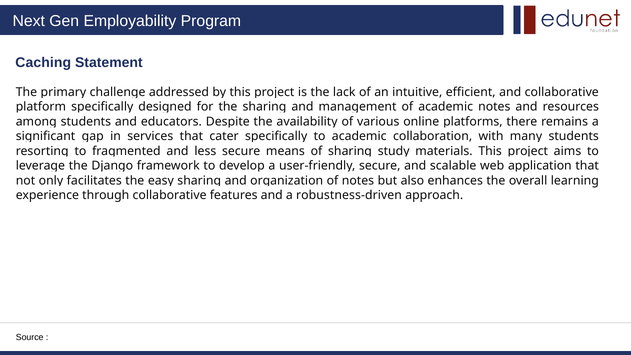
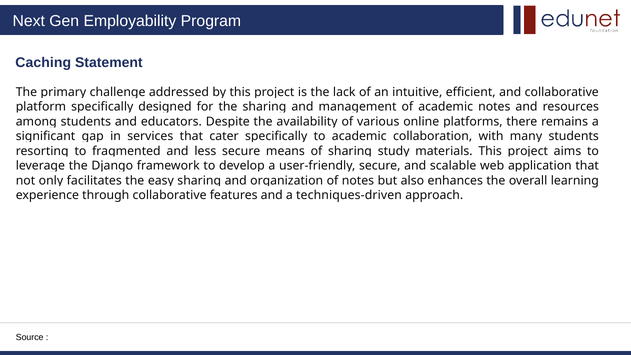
robustness-driven: robustness-driven -> techniques-driven (349, 195)
